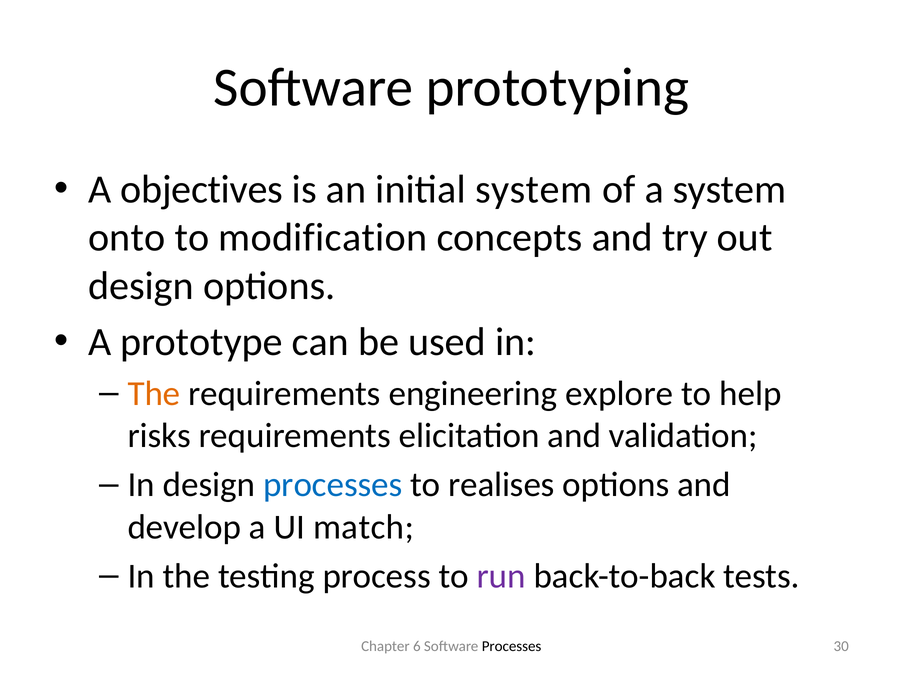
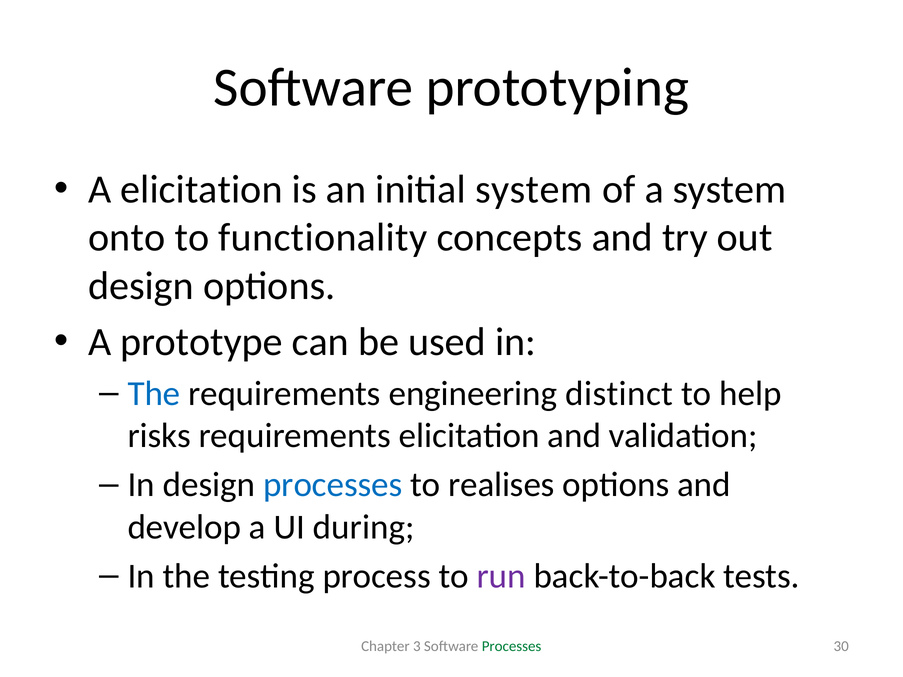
A objectives: objectives -> elicitation (202, 189)
modification: modification -> functionality (323, 238)
The colour: orange -> blue (154, 394)
explore: explore -> distinct (619, 394)
match: match -> during (364, 527)
6: 6 -> 3 (417, 647)
Processes colour: black -> green (512, 647)
